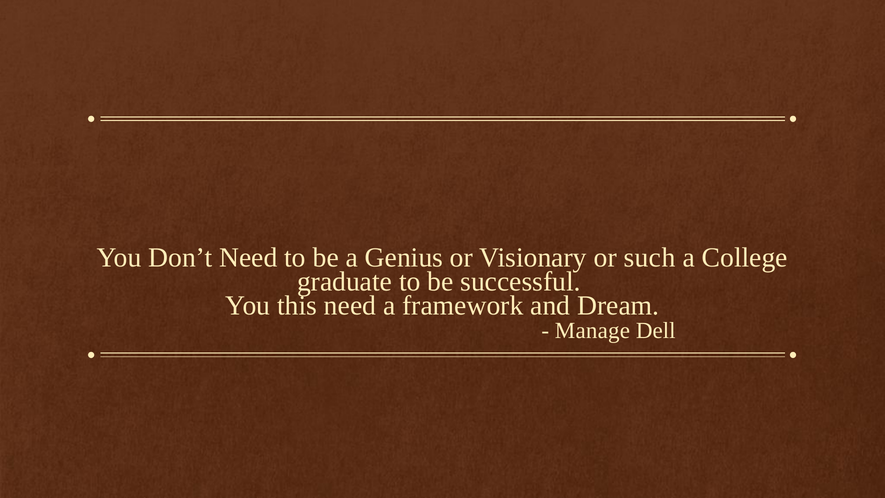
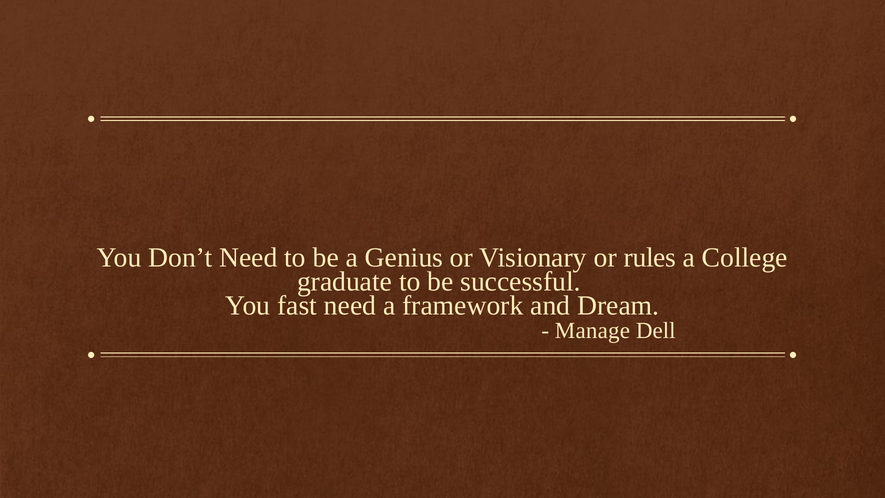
such: such -> rules (650, 258)
this: this -> fast (297, 305)
